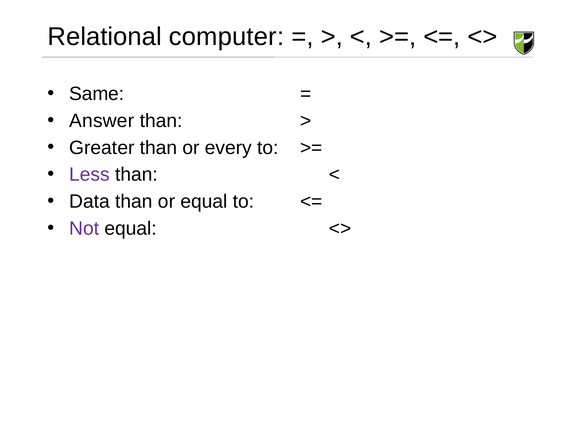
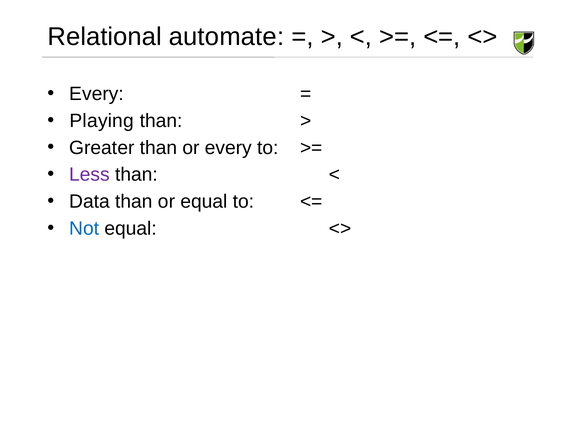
computer: computer -> automate (226, 37)
Same: Same -> Every (97, 94)
Answer: Answer -> Playing (102, 121)
Not colour: purple -> blue (84, 228)
